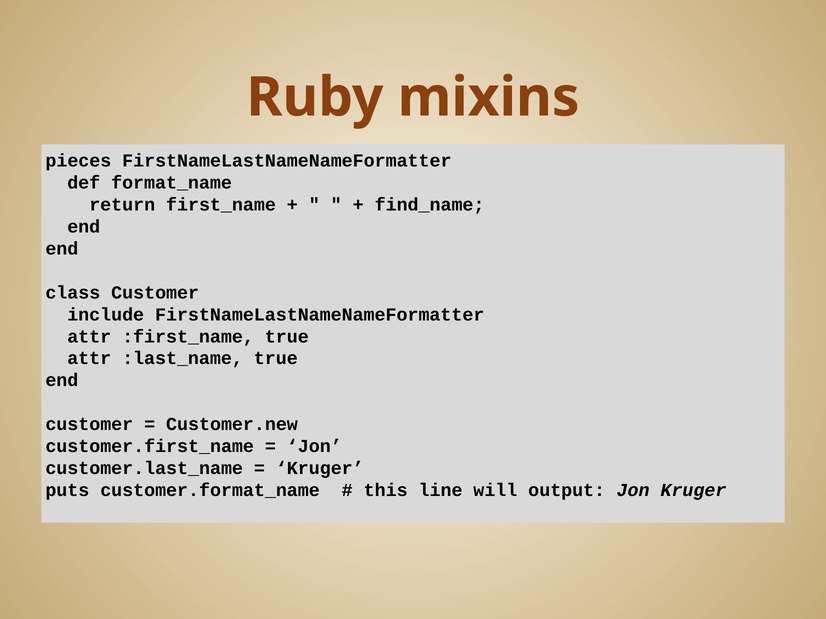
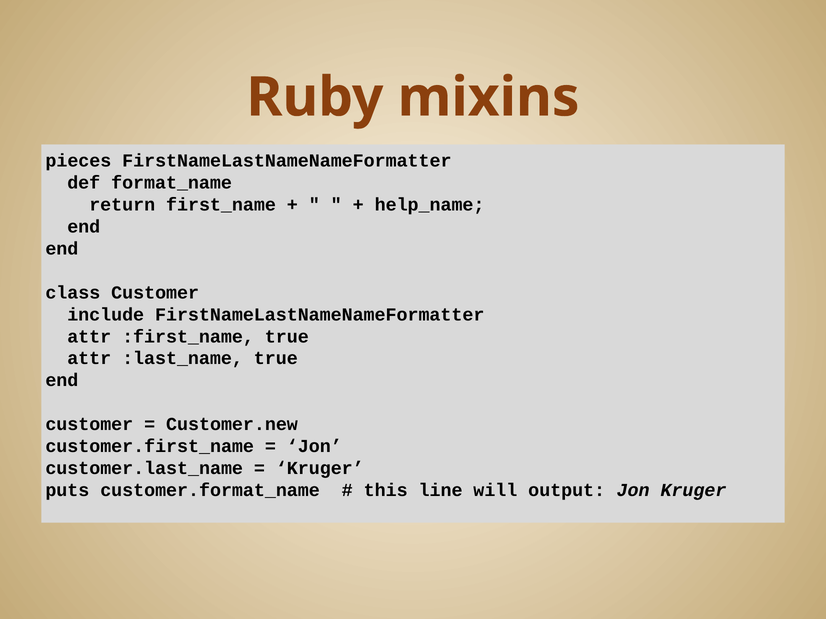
find_name: find_name -> help_name (430, 205)
